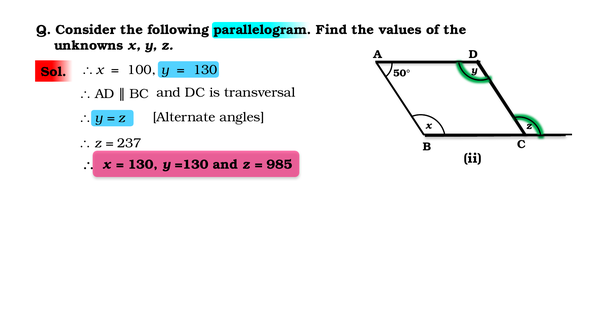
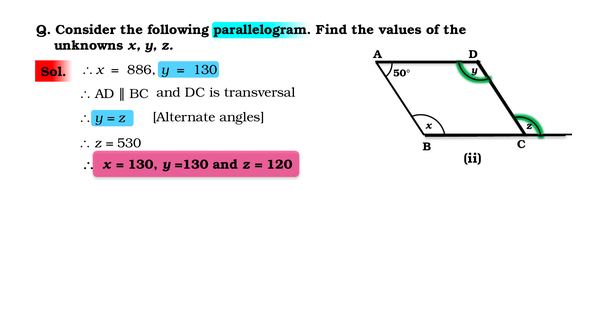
100: 100 -> 886 (142, 70)
237: 237 -> 530 (129, 143)
985: 985 -> 120 (280, 165)
